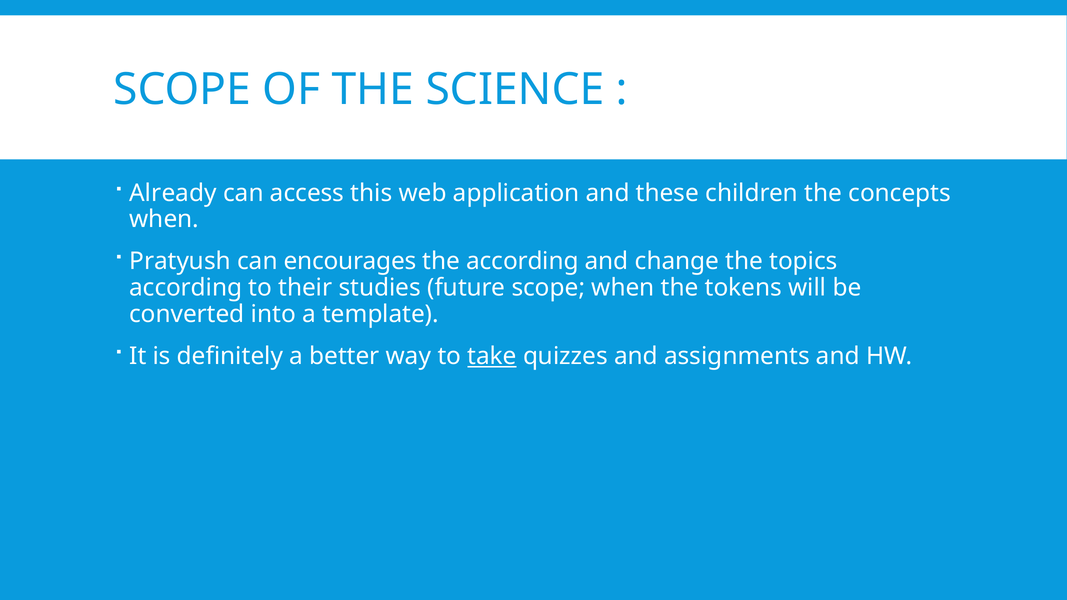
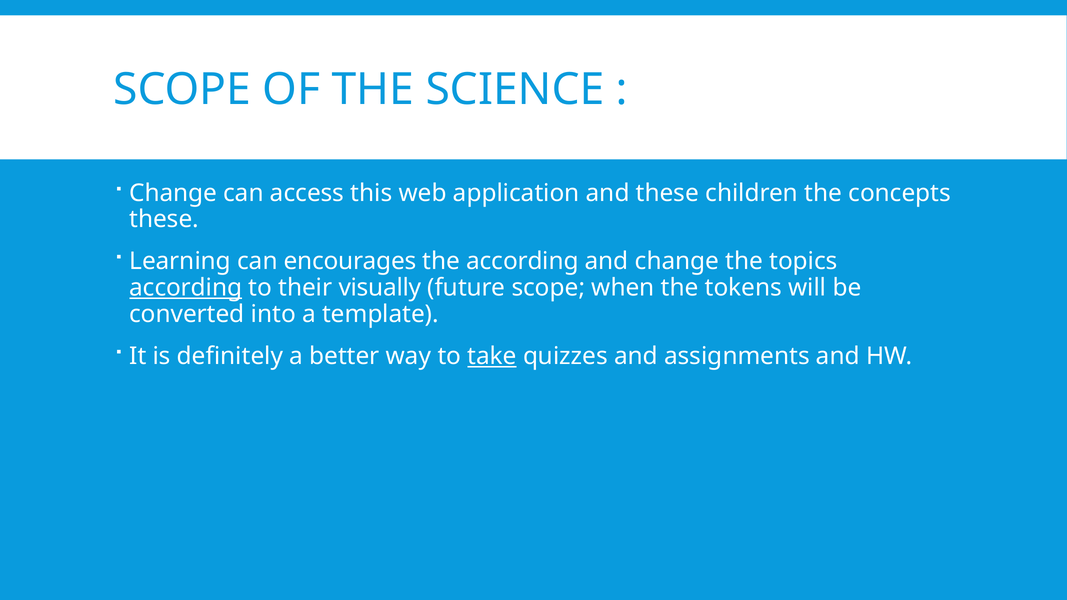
Already: Already -> Change (173, 193)
when: when -> these (164, 219)
Pratyush: Pratyush -> Learning (180, 261)
according underline: none -> present (186, 288)
studies: studies -> visually (380, 288)
